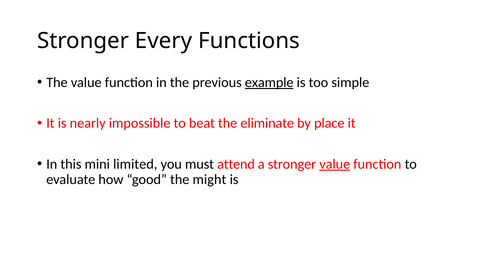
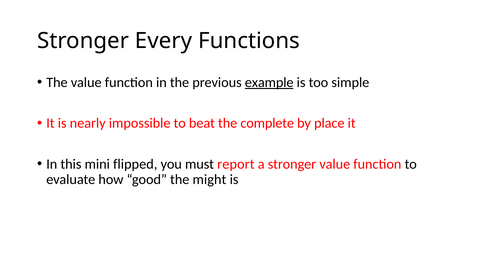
eliminate: eliminate -> complete (267, 123)
limited: limited -> flipped (135, 164)
attend: attend -> report (236, 164)
value underline: present -> none (335, 164)
